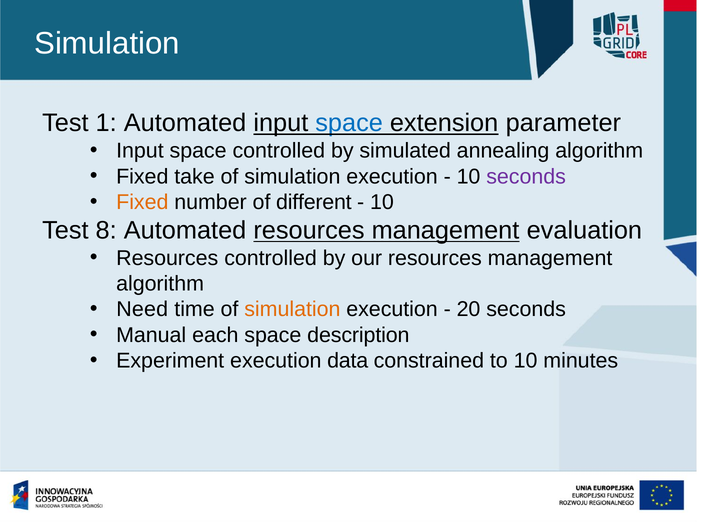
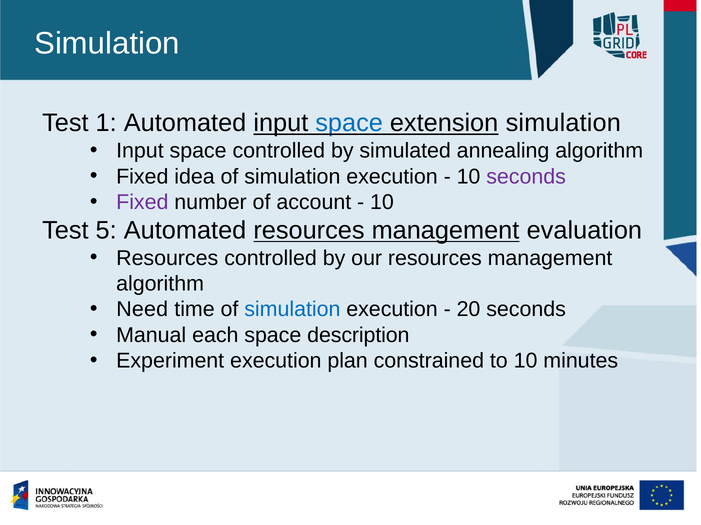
extension parameter: parameter -> simulation (563, 123)
take: take -> idea (195, 177)
Fixed colour: orange -> purple (142, 202)
different: different -> account (314, 202)
8: 8 -> 5 (106, 231)
simulation colour: orange -> blue (292, 310)
data: data -> plan (348, 361)
